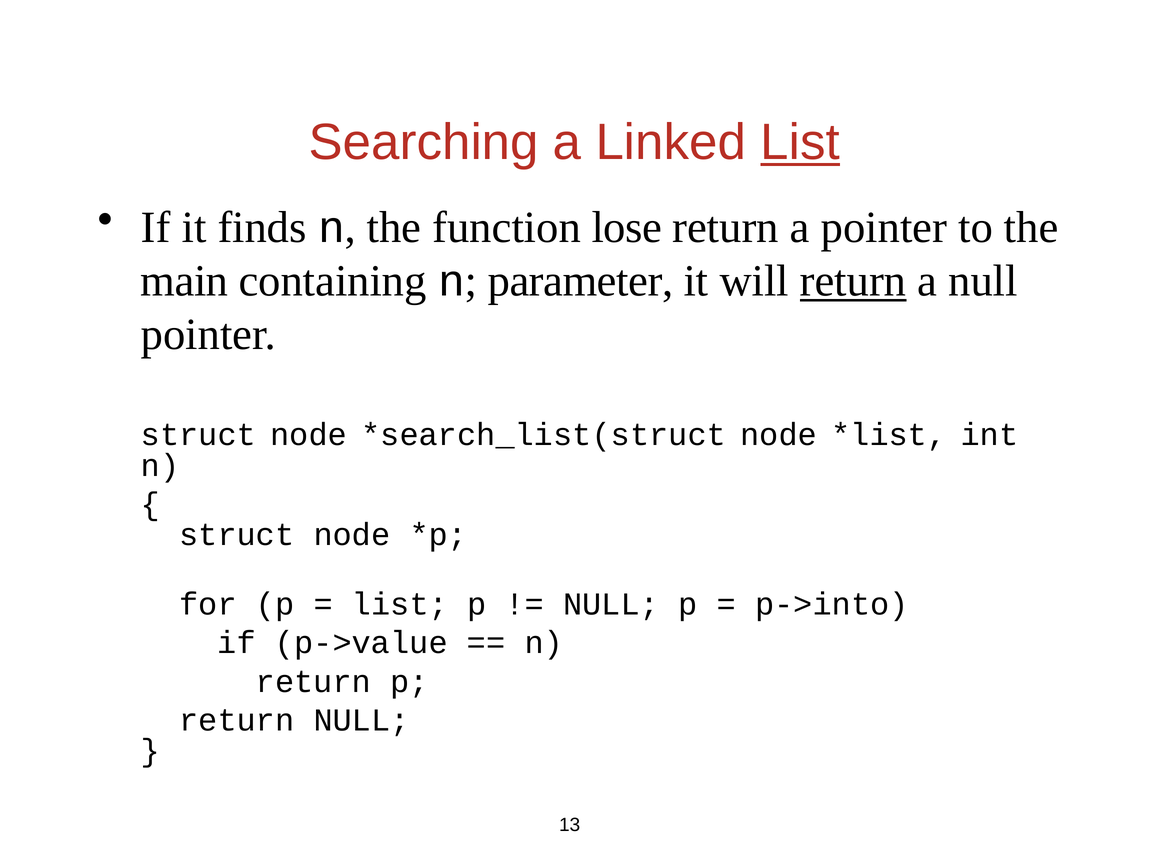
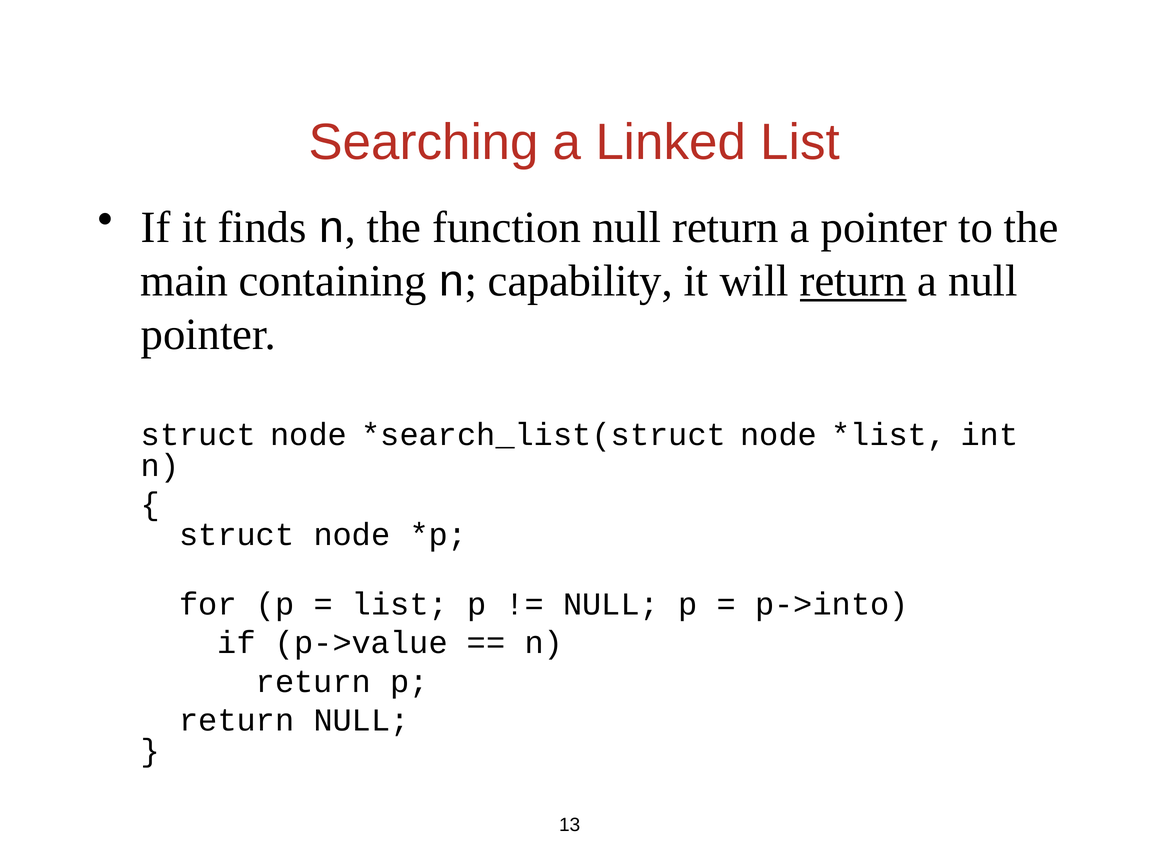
List underline: present -> none (800, 142)
function lose: lose -> null (627, 227)
parameter: parameter -> capability (580, 281)
